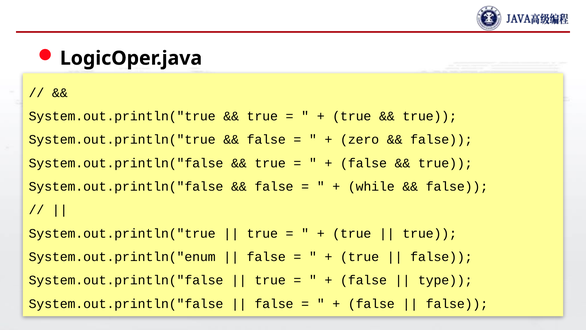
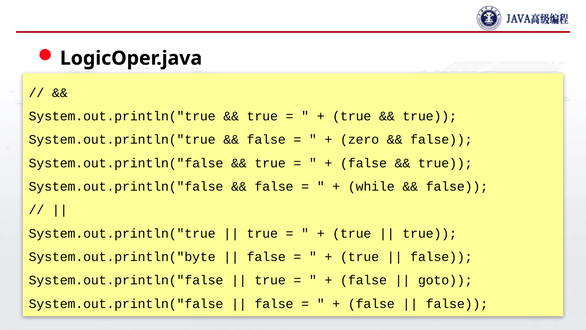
System.out.println("enum: System.out.println("enum -> System.out.println("byte (122, 257)
type: type -> goto (445, 280)
